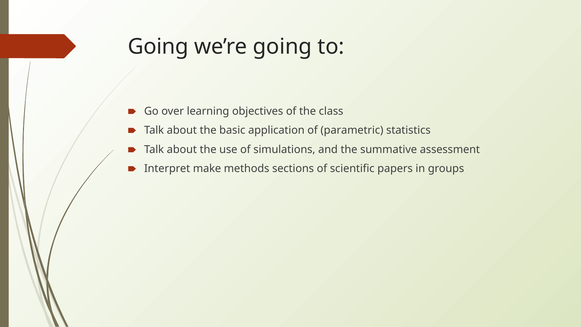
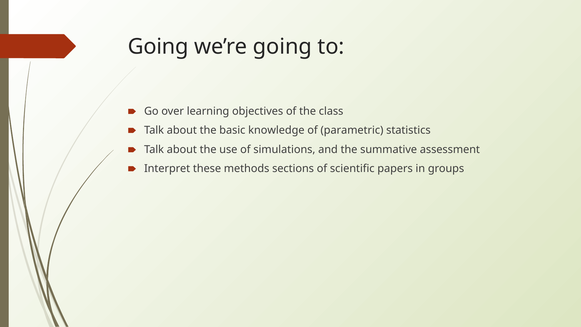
application: application -> knowledge (276, 130)
make: make -> these (207, 169)
